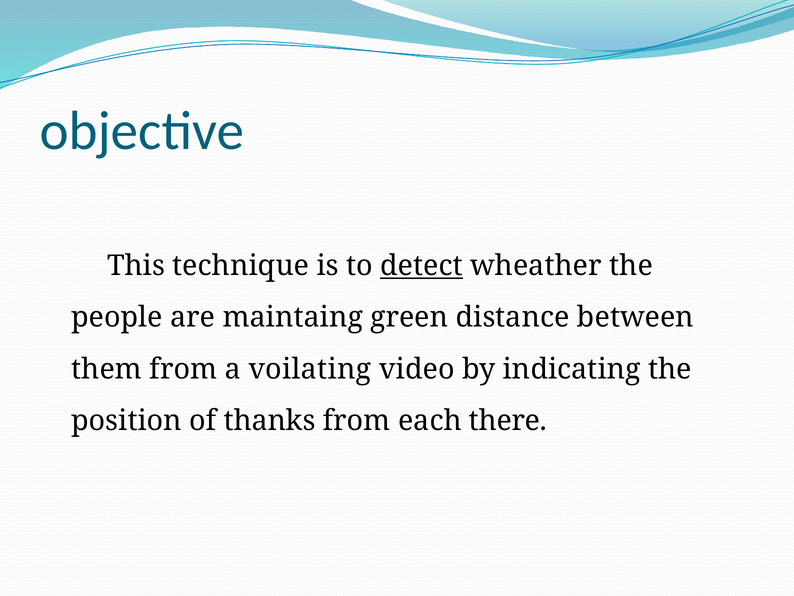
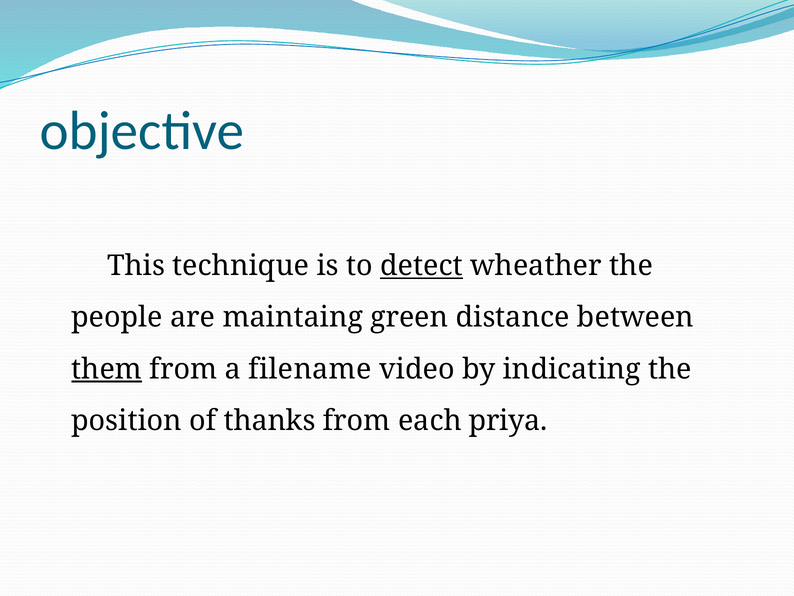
them underline: none -> present (107, 369)
voilating: voilating -> filename (310, 369)
there: there -> priya (508, 420)
